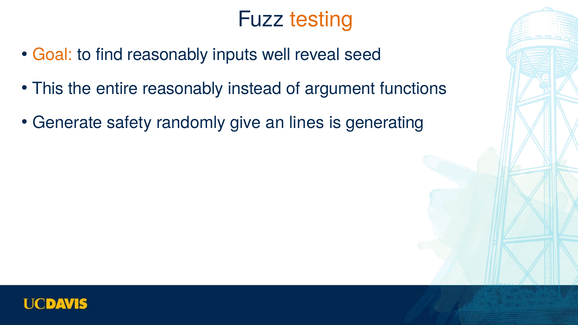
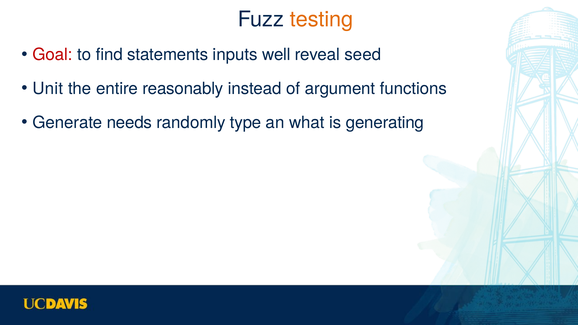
Goal colour: orange -> red (52, 55)
find reasonably: reasonably -> statements (168, 55)
This: This -> Unit (48, 89)
safety: safety -> needs (129, 123)
give: give -> type (246, 123)
lines: lines -> what (307, 123)
